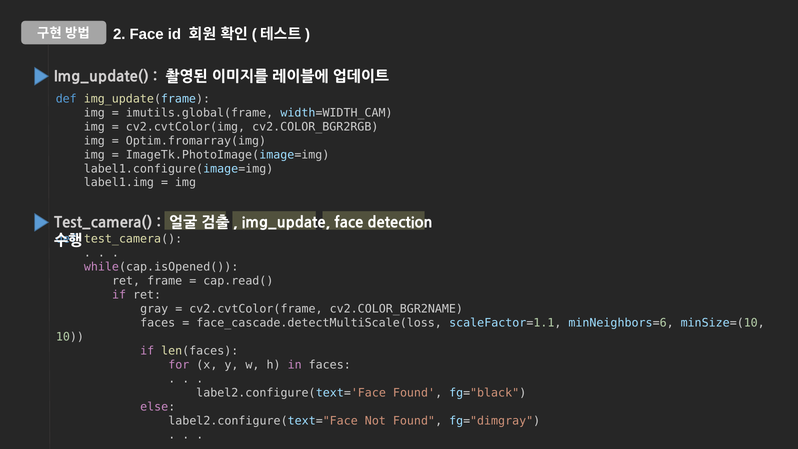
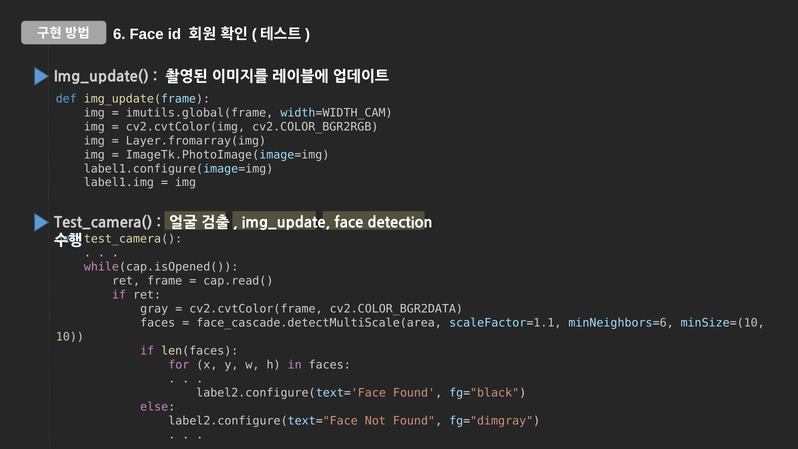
2: 2 -> 6 (119, 34)
Optim.fromarray(img: Optim.fromarray(img -> Layer.fromarray(img (196, 141)
cv2.COLOR_BGR2NAME: cv2.COLOR_BGR2NAME -> cv2.COLOR_BGR2DATA (396, 309)
face_cascade.detectMultiScale(loss: face_cascade.detectMultiScale(loss -> face_cascade.detectMultiScale(area (319, 323)
